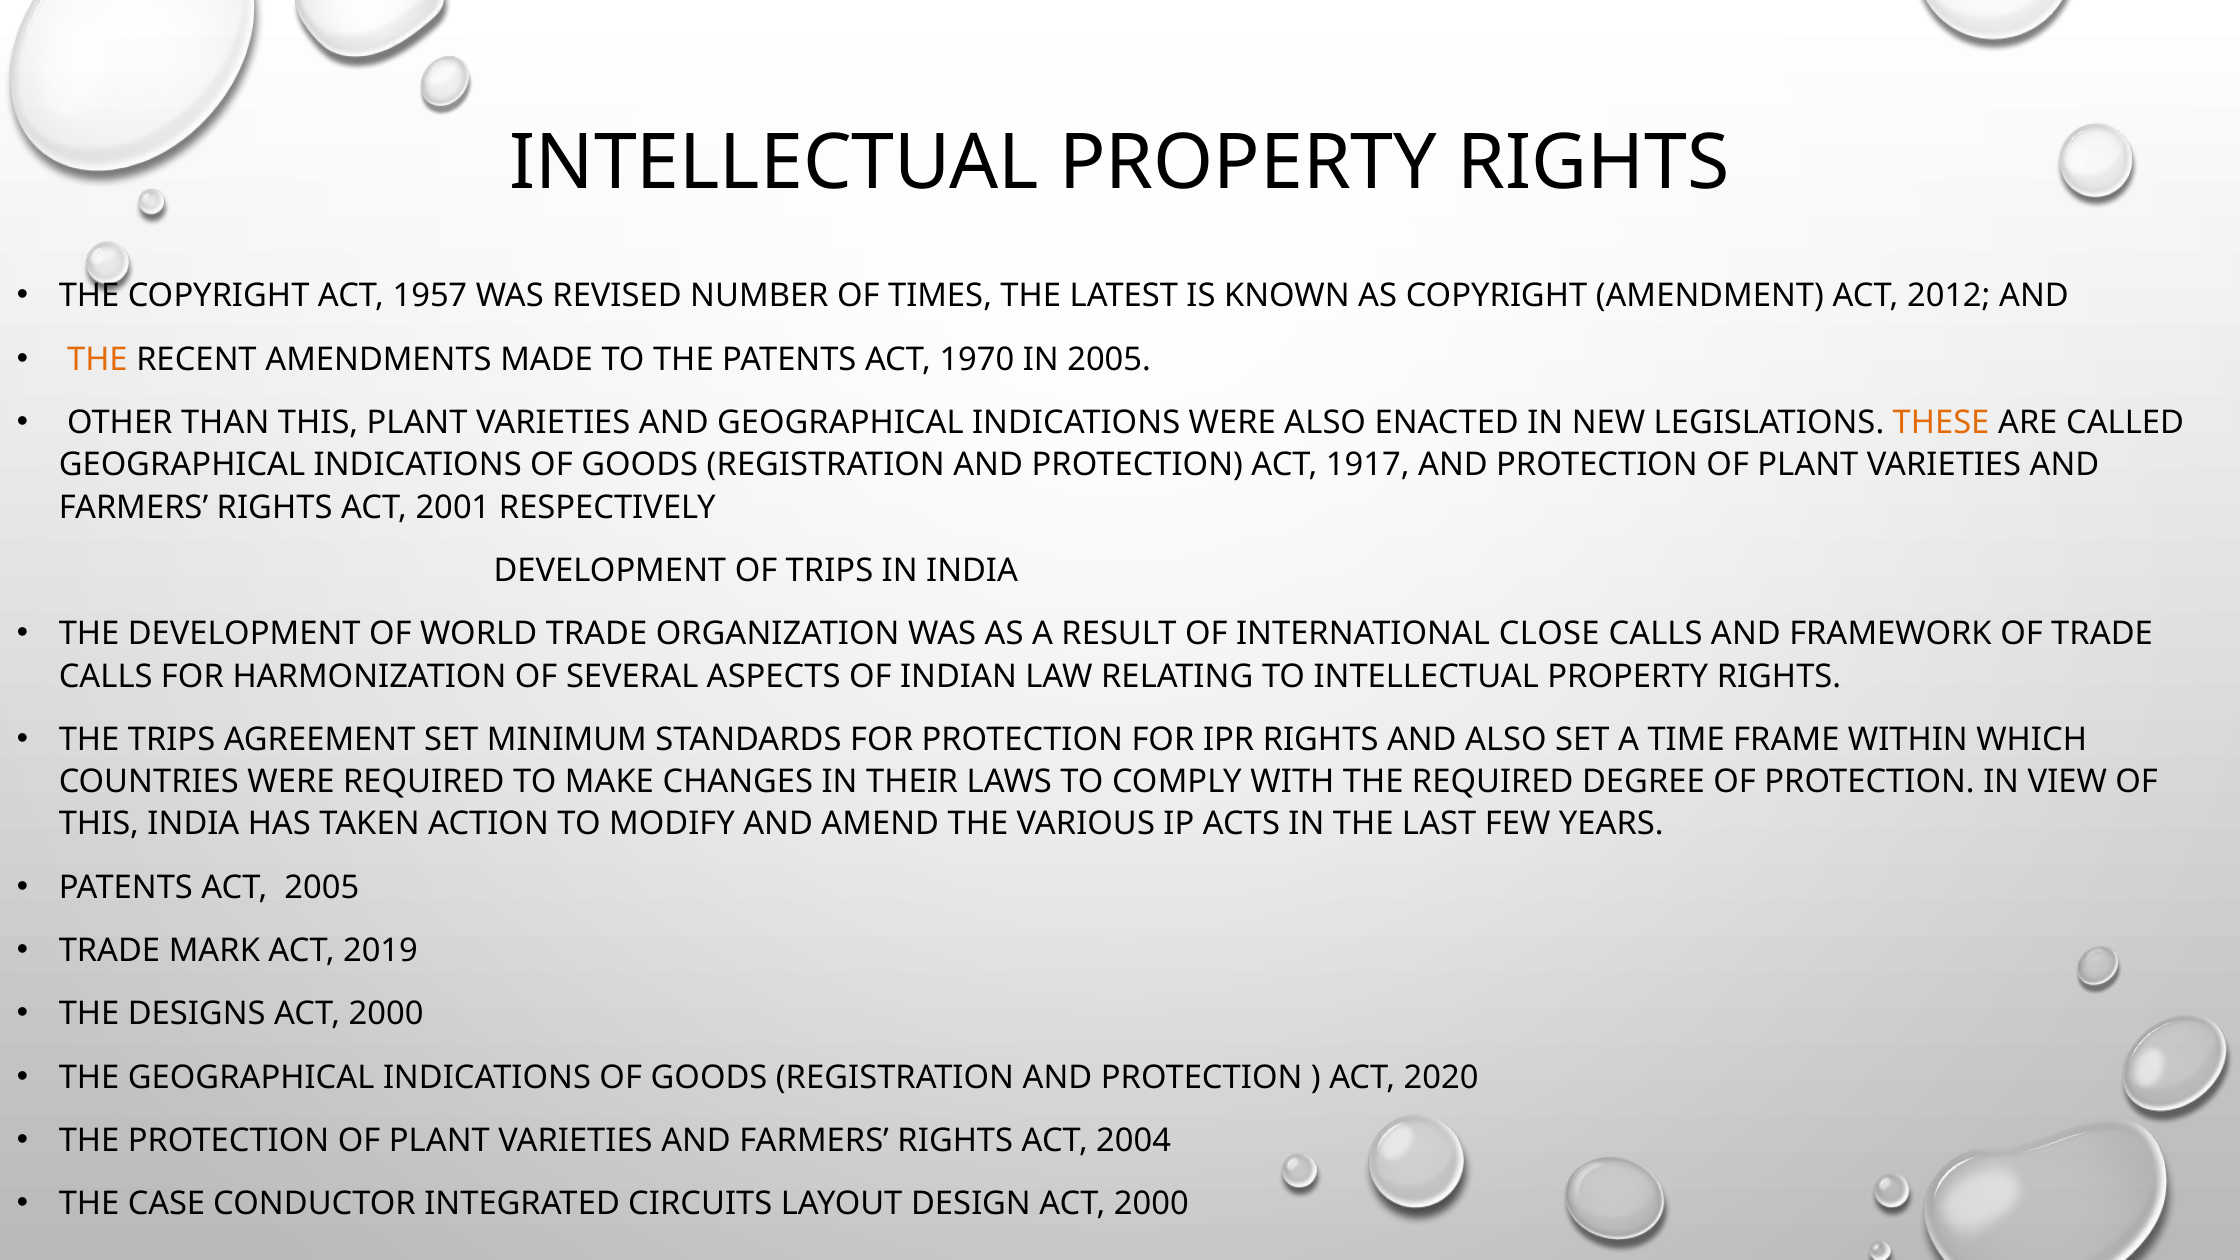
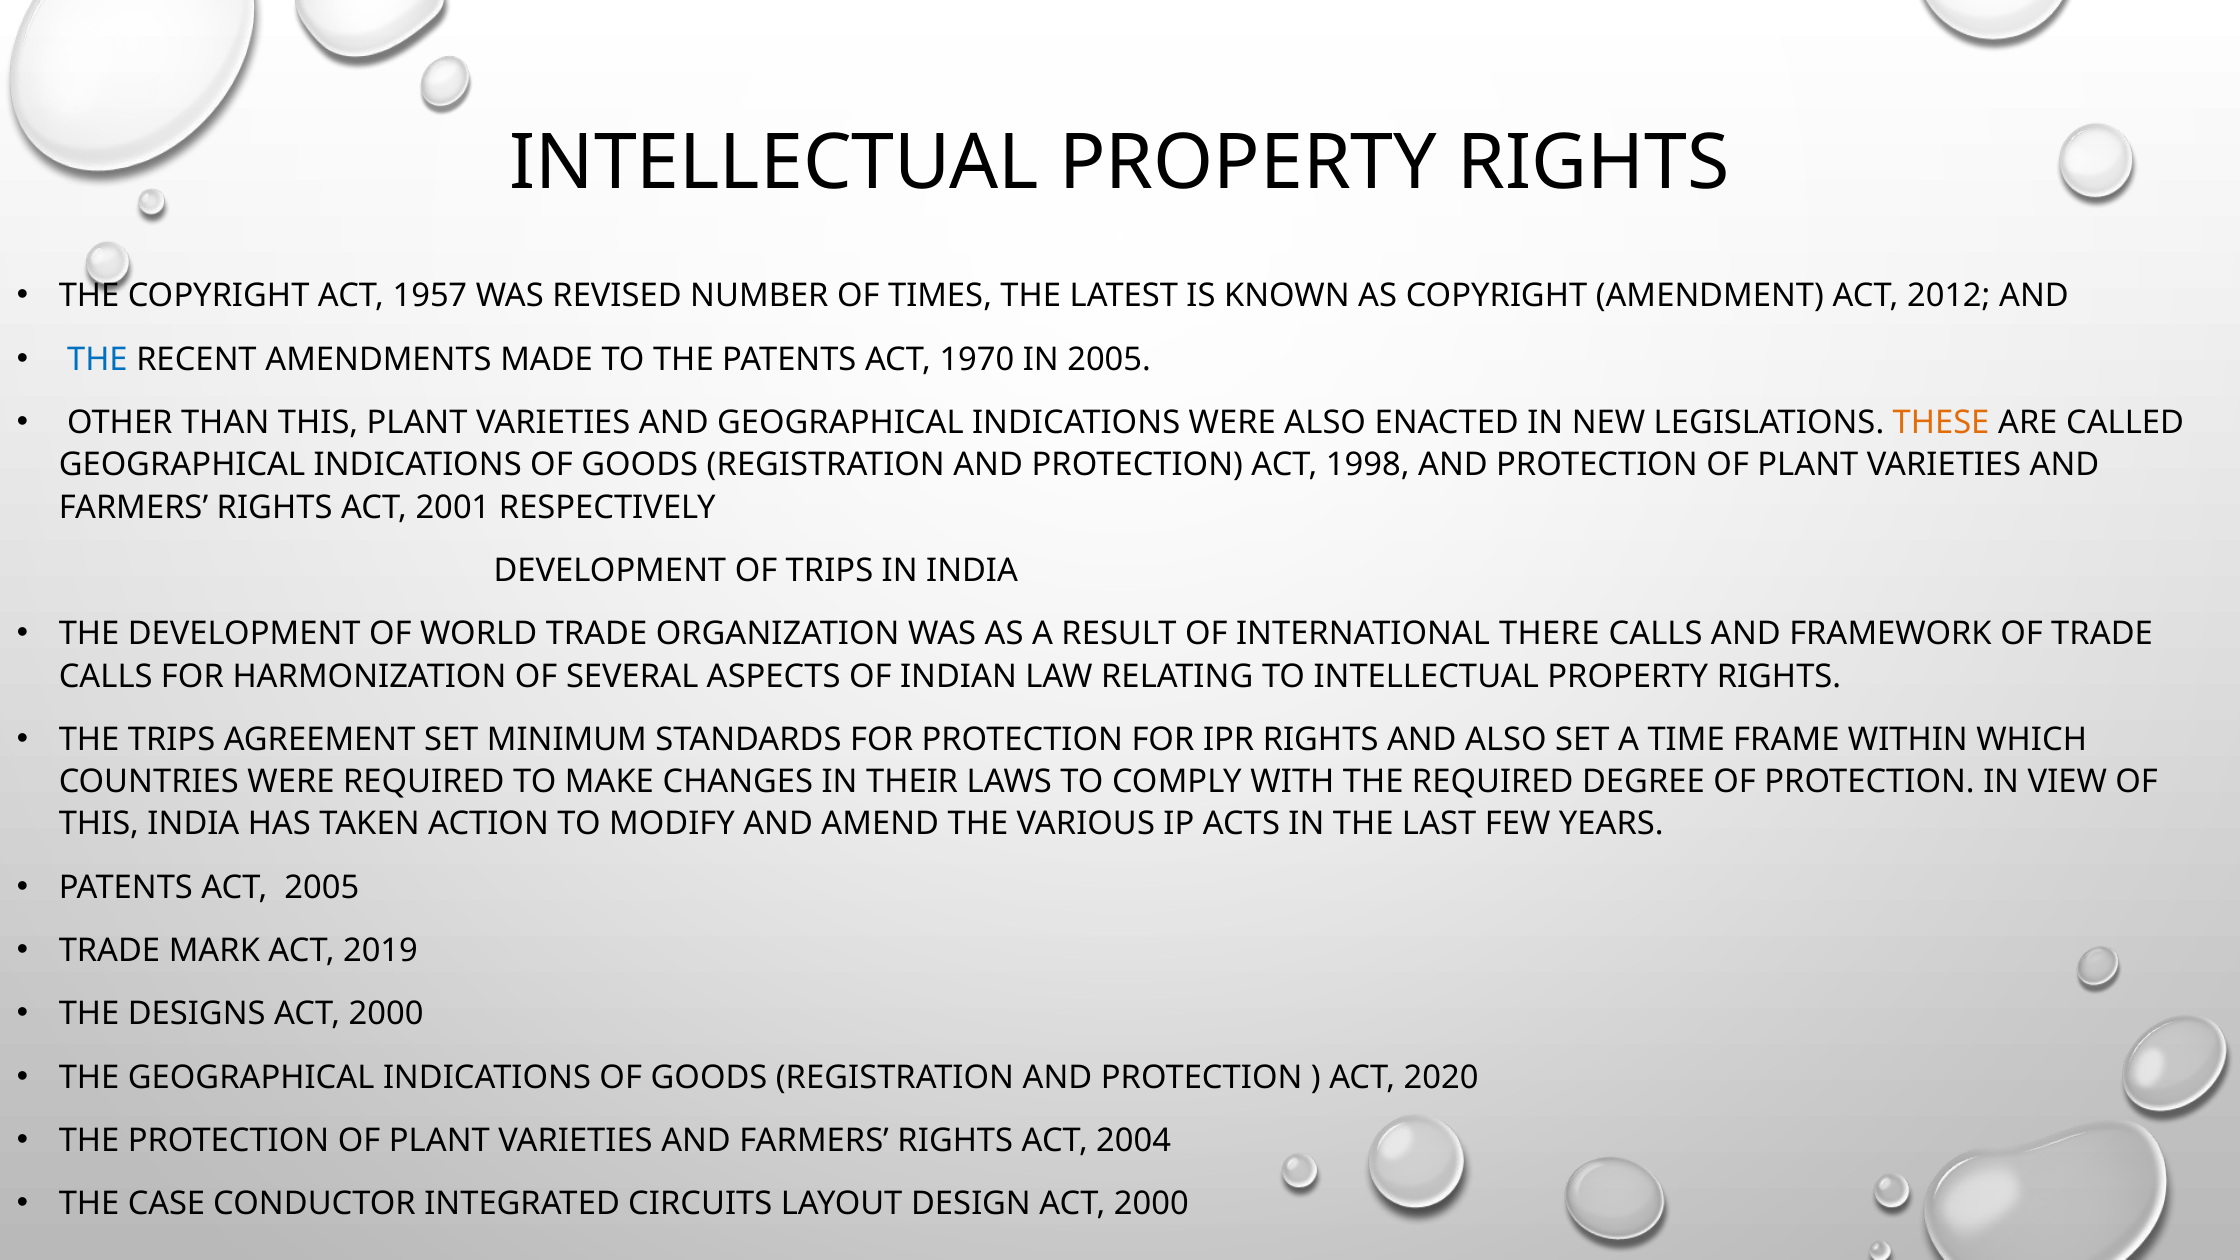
THE colour: orange -> blue (97, 359)
1917: 1917 -> 1998 (1368, 465)
CLOSE: CLOSE -> THERE (1549, 634)
